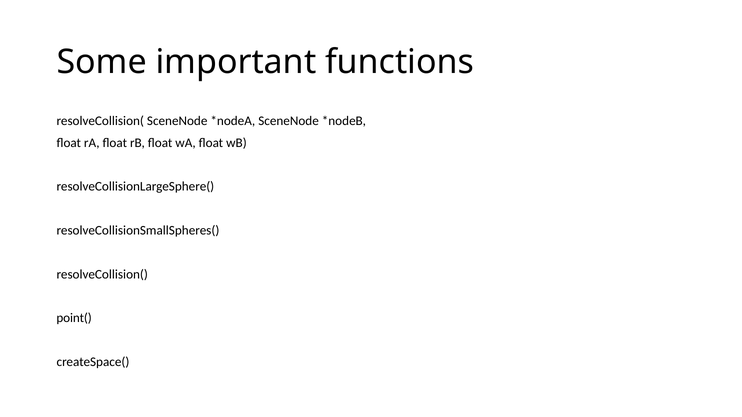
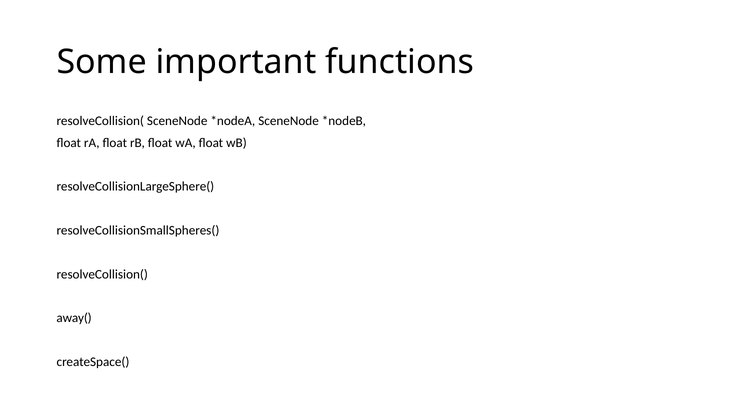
point(: point( -> away( (74, 318)
